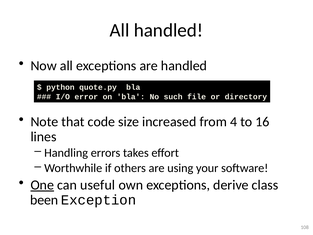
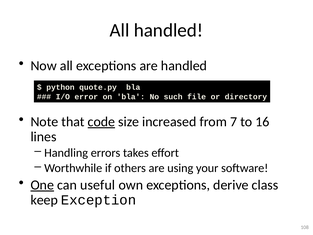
code underline: none -> present (101, 122)
4: 4 -> 7 (234, 122)
been: been -> keep (44, 200)
